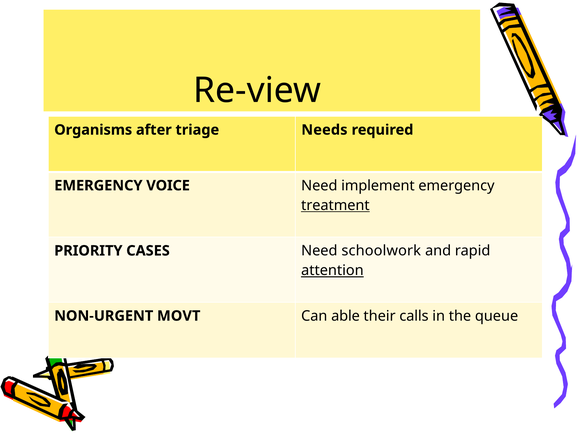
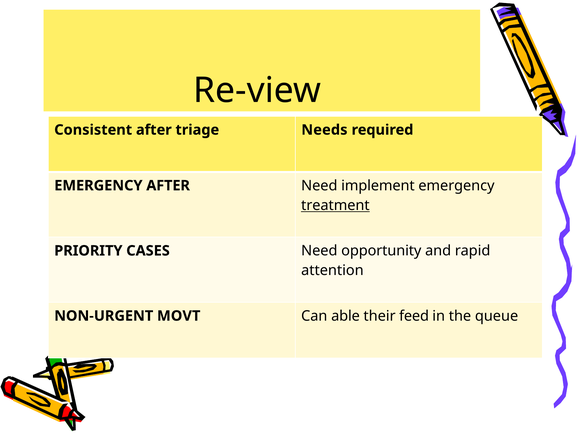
Organisms: Organisms -> Consistent (93, 130)
EMERGENCY VOICE: VOICE -> AFTER (168, 185)
schoolwork: schoolwork -> opportunity (381, 251)
attention underline: present -> none (332, 270)
calls: calls -> feed (414, 316)
